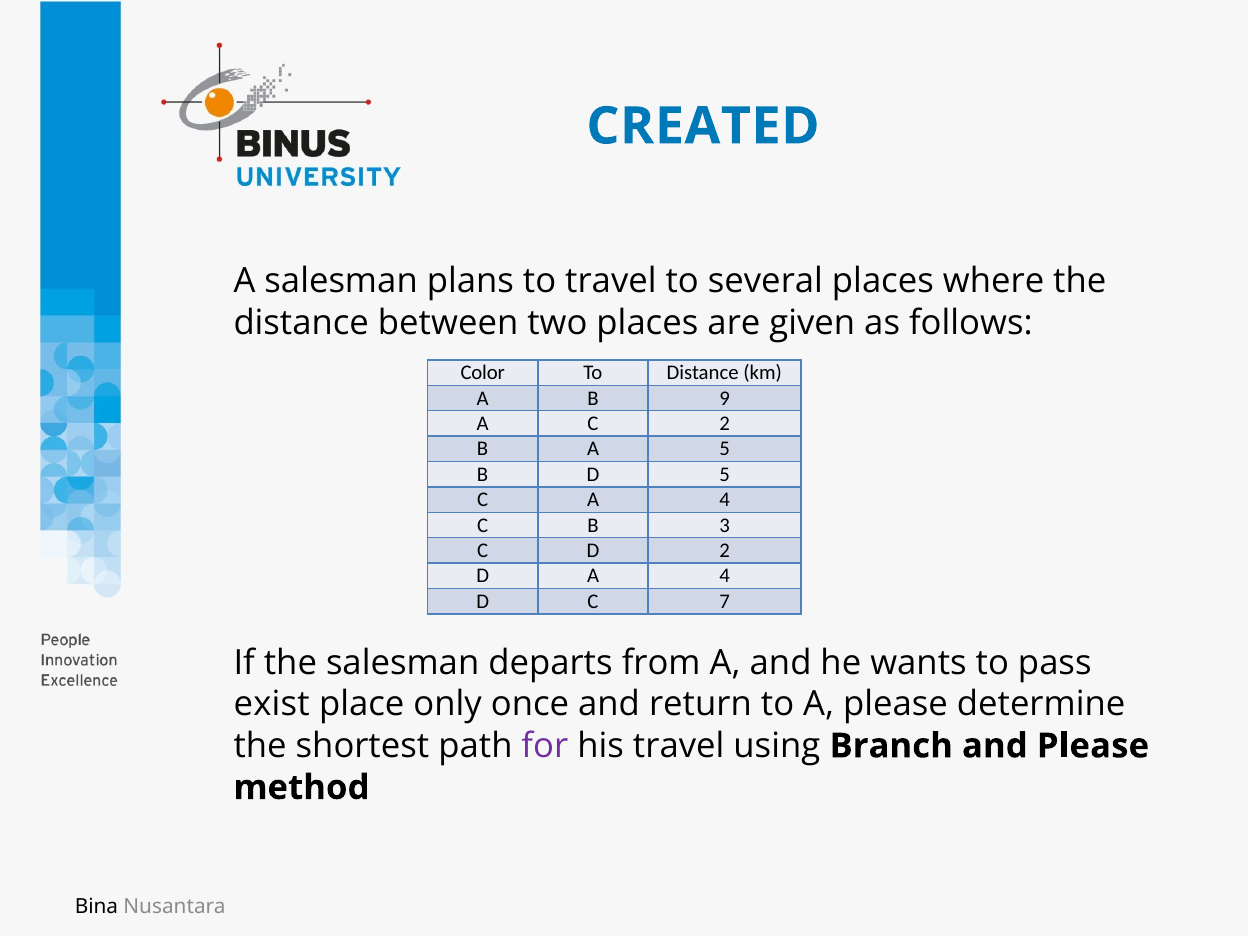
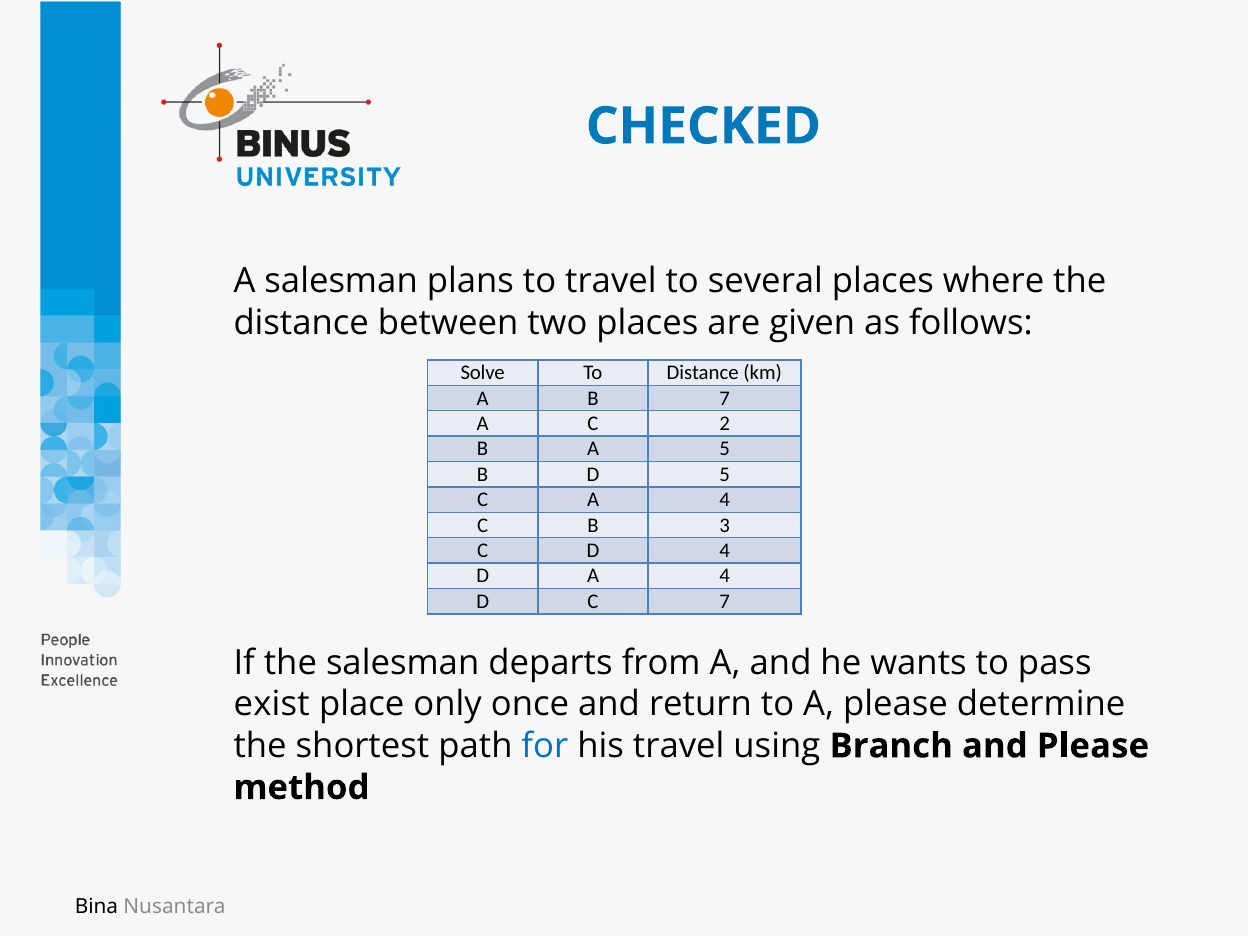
CREATED: CREATED -> CHECKED (703, 126)
Color: Color -> Solve (483, 373)
B 9: 9 -> 7 (725, 398)
D 2: 2 -> 4 (725, 551)
for colour: purple -> blue (545, 746)
